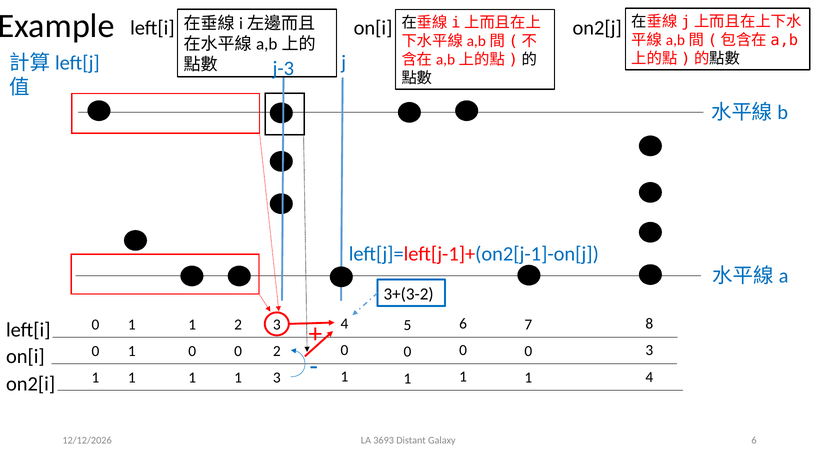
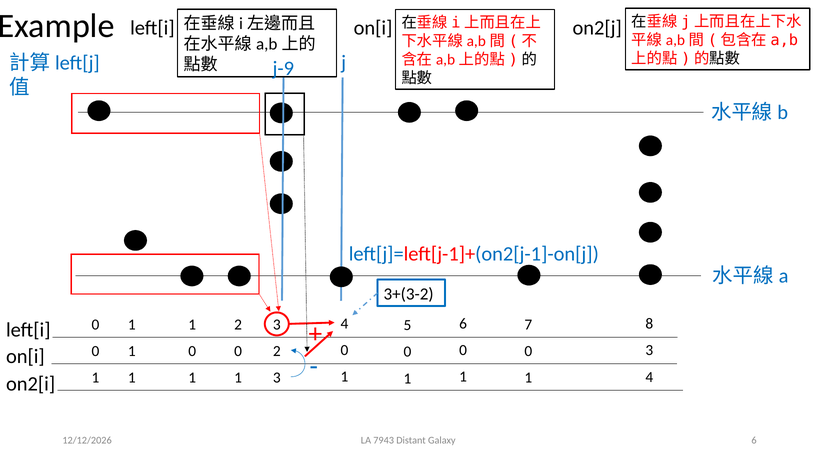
j-3: j-3 -> j-9 (283, 68)
3693: 3693 -> 7943 (384, 440)
